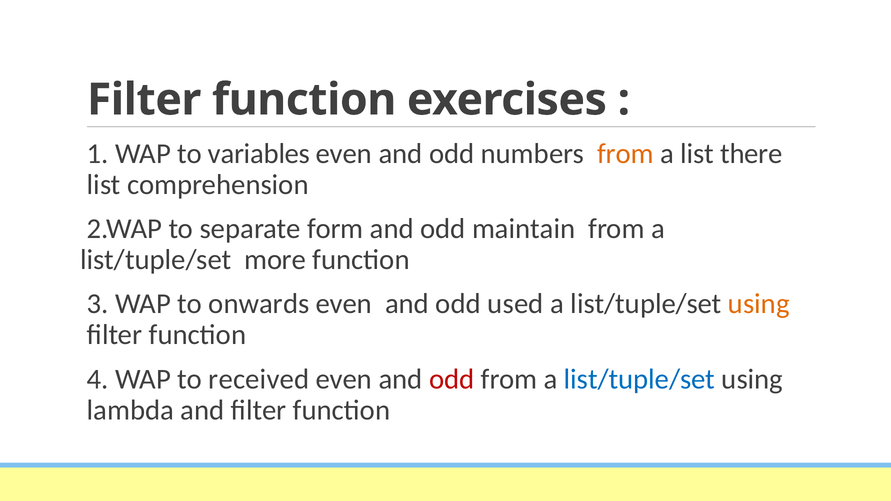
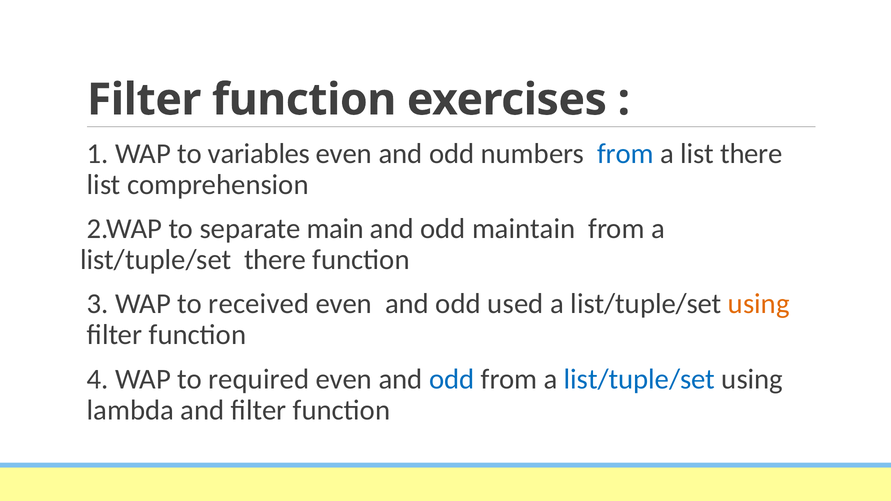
from colour: orange -> blue (625, 154)
form: form -> main (335, 229)
list/tuple/set more: more -> there (275, 260)
onwards: onwards -> received (259, 304)
received: received -> required (259, 379)
odd colour: red -> blue (452, 379)
